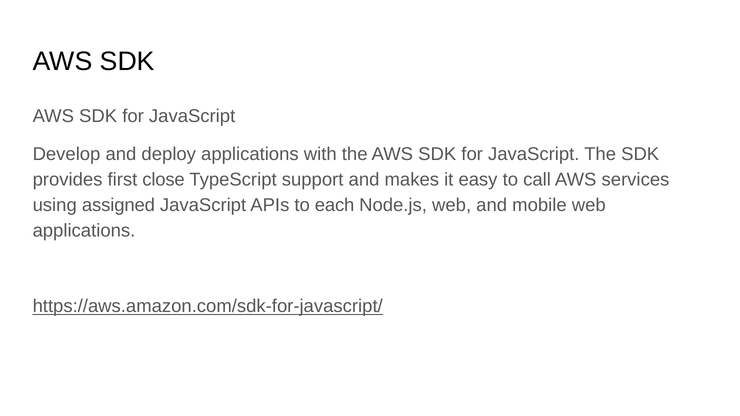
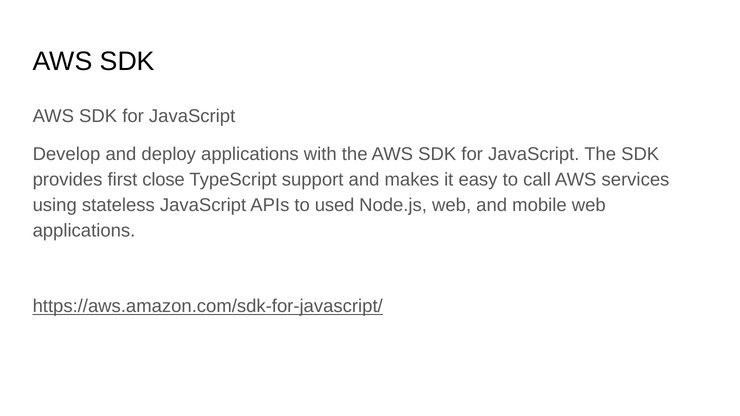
assigned: assigned -> stateless (118, 205)
each: each -> used (335, 205)
